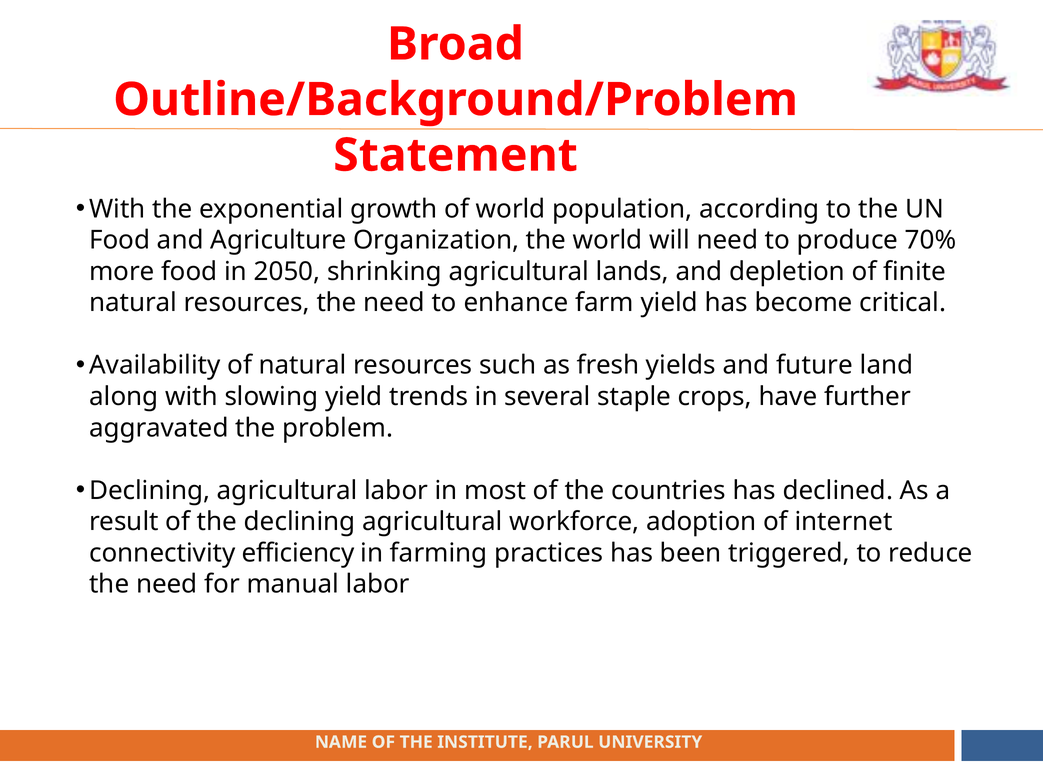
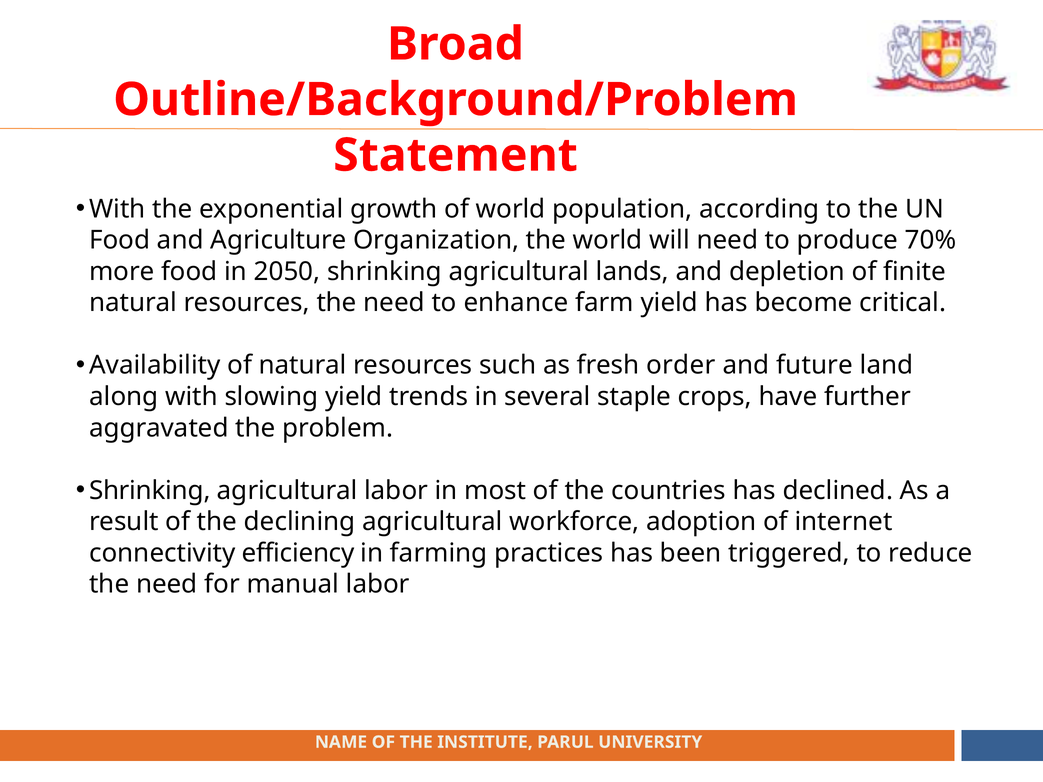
yields: yields -> order (681, 365)
Declining: Declining -> Shrinking (150, 491)
